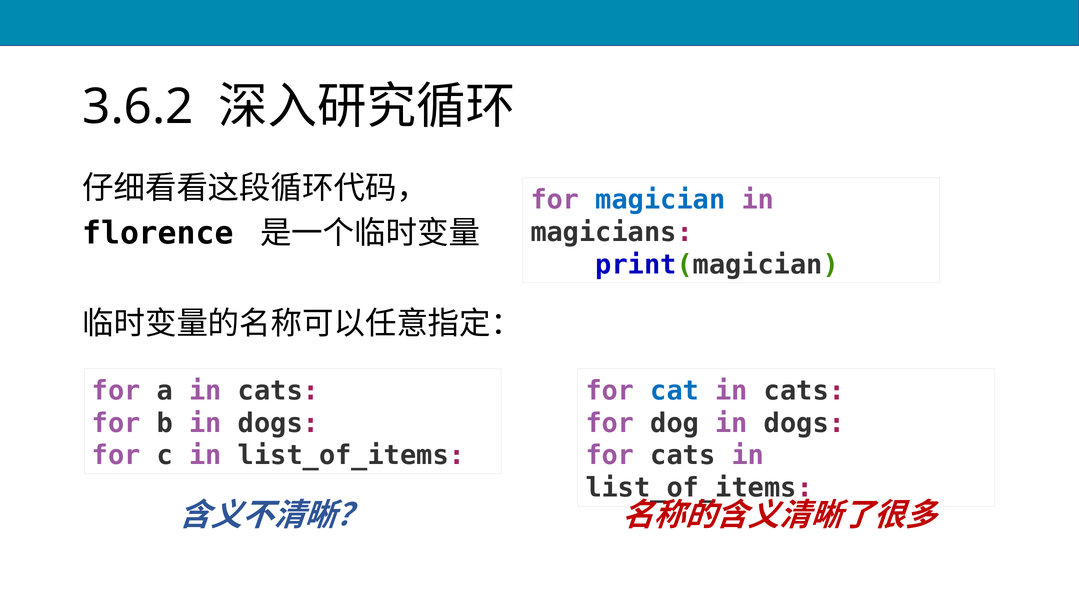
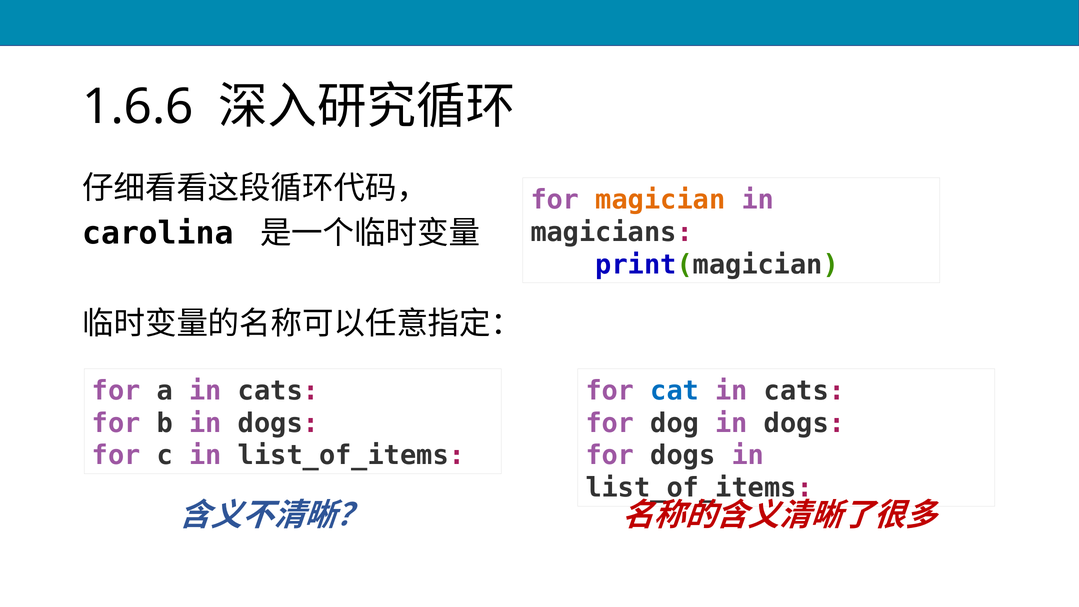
3.6.2: 3.6.2 -> 1.6.6 (138, 107)
magician colour: blue -> orange (660, 200)
florence: florence -> carolina (158, 233)
for cats: cats -> dogs (683, 455)
